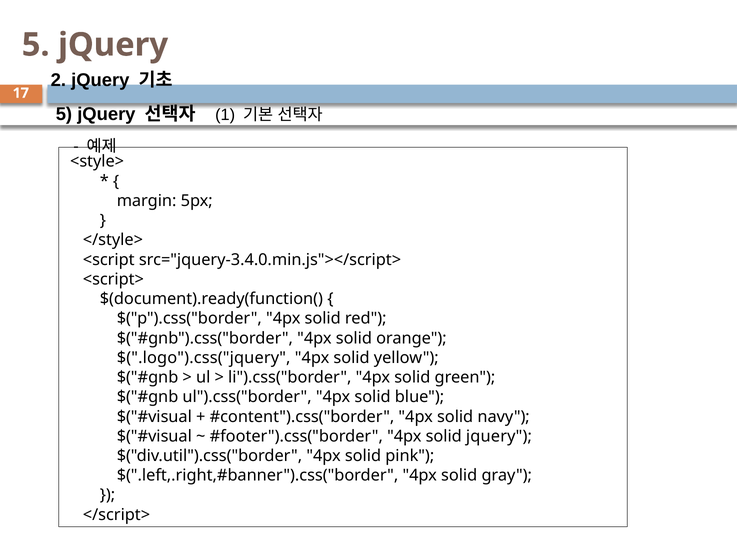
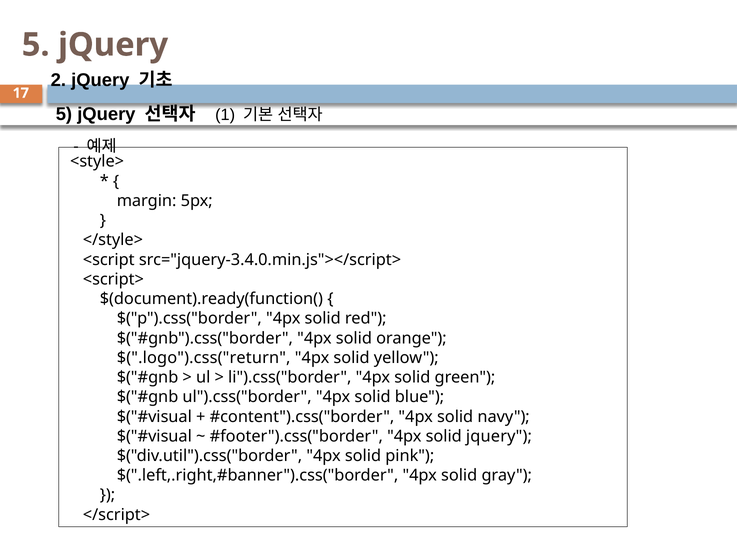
$(".logo").css("jquery: $(".logo").css("jquery -> $(".logo").css("return (204, 358)
